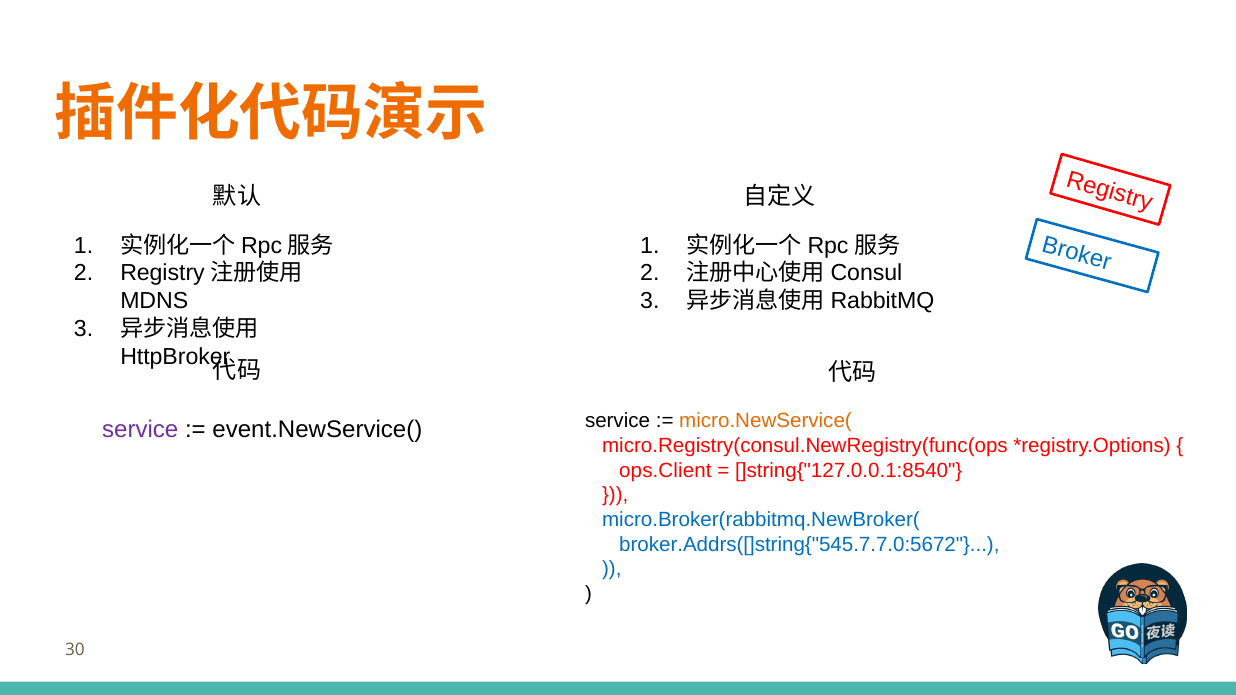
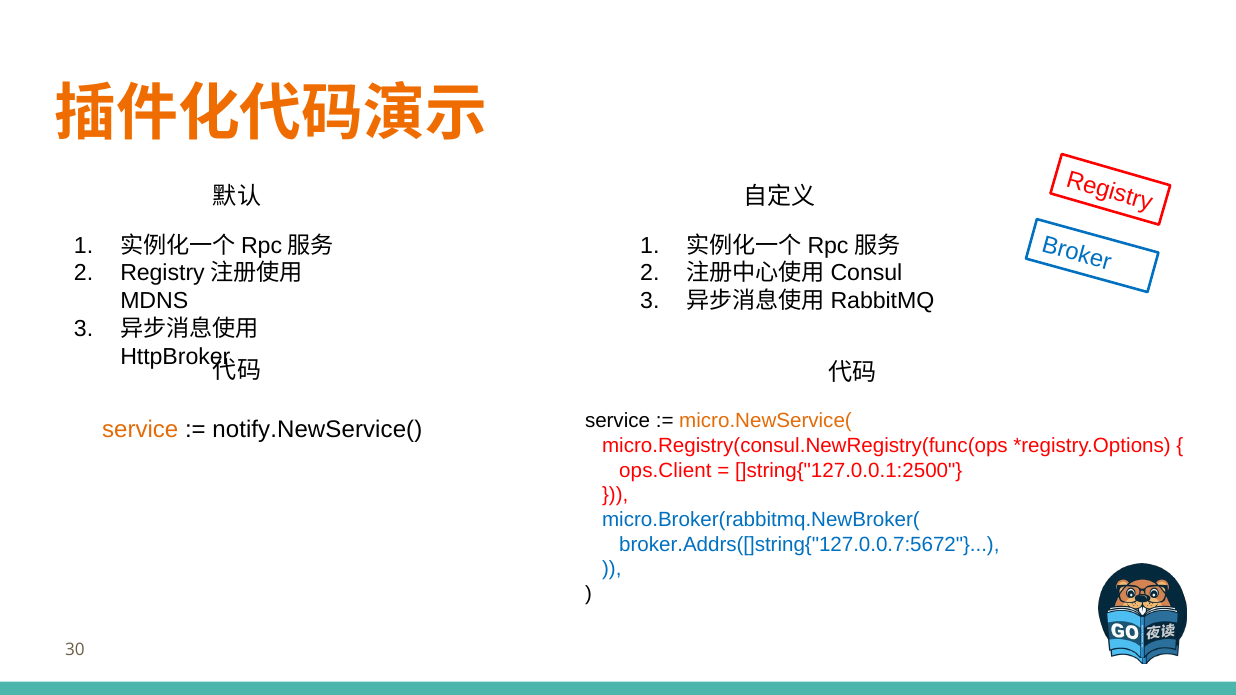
service colour: purple -> orange (140, 429)
event.NewService(: event.NewService( -> notify.NewService( (317, 429)
]string{"127.0.0.1:8540: ]string{"127.0.0.1:8540 -> ]string{"127.0.0.1:2500 (849, 471)
broker.Addrs([]string{"545.7.7.0:5672: broker.Addrs([]string{"545.7.7.0:5672 -> broker.Addrs([]string{"127.0.0.7:5672 (809, 545)
